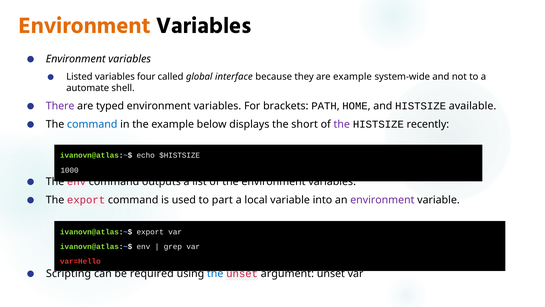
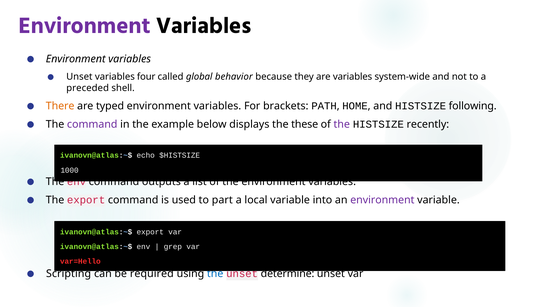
Environment colour: orange -> purple (85, 26)
Listed: Listed -> Unset (79, 77)
interface: interface -> behavior (234, 77)
are example: example -> variables (353, 77)
automate: automate -> preceded (88, 88)
There colour: purple -> orange (60, 106)
available: available -> following (473, 106)
command colour: blue -> purple (92, 124)
short: short -> these (305, 124)
argument: argument -> determine (288, 273)
